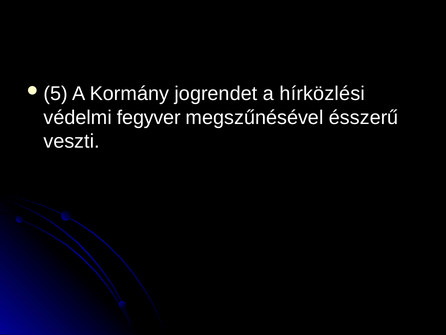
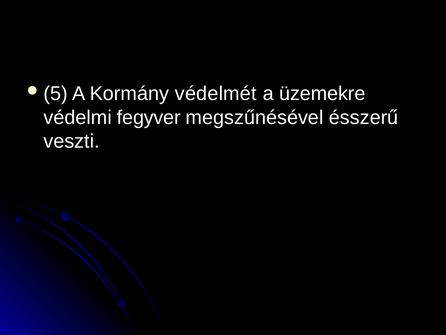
jogrendet: jogrendet -> védelmét (216, 94)
hírközlési: hírközlési -> üzemekre (322, 94)
